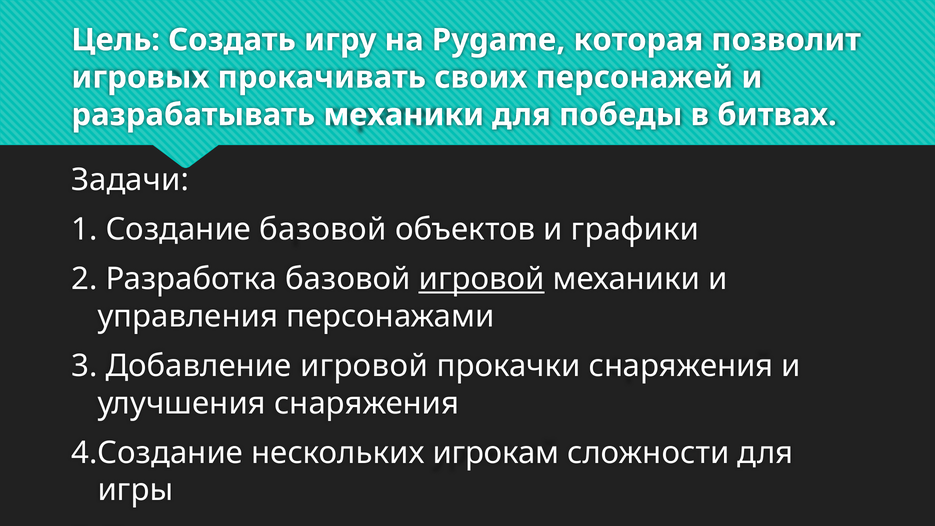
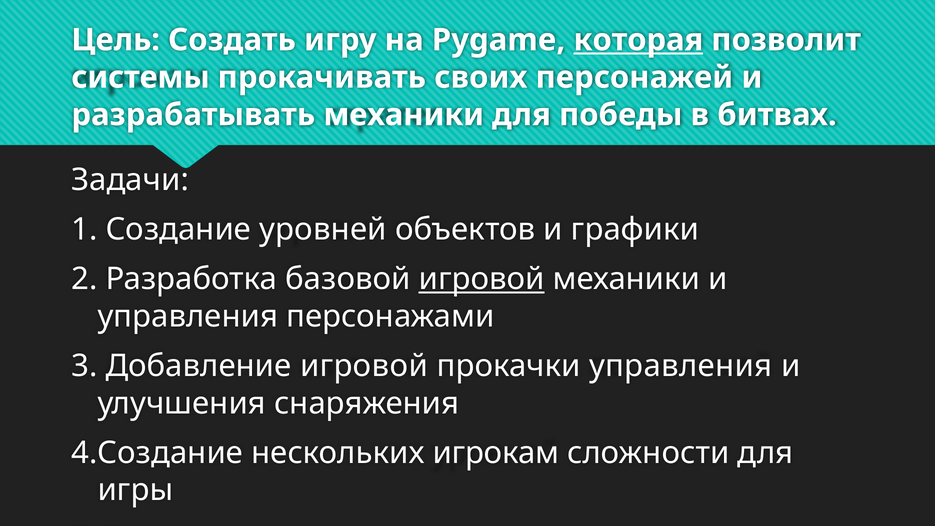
которая underline: none -> present (638, 40)
игровых: игровых -> системы (141, 77)
Создание базовой: базовой -> уровней (323, 229)
прокачки снаряжения: снаряжения -> управления (681, 366)
